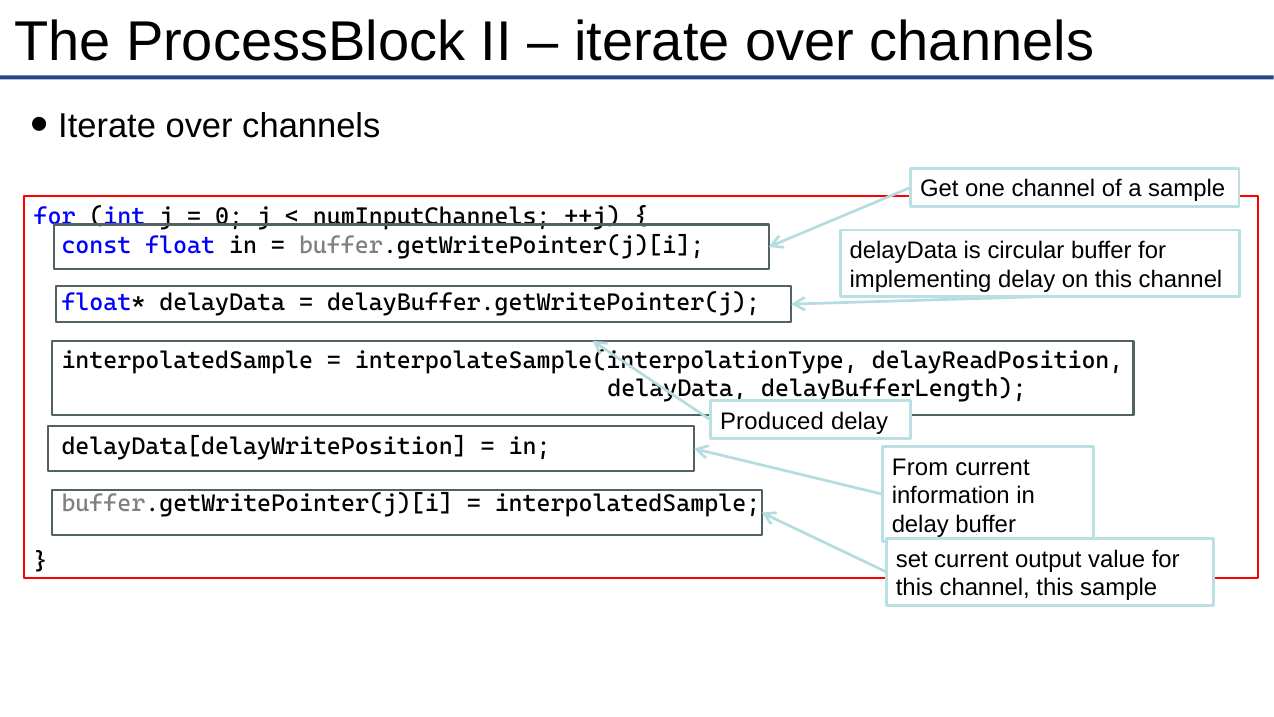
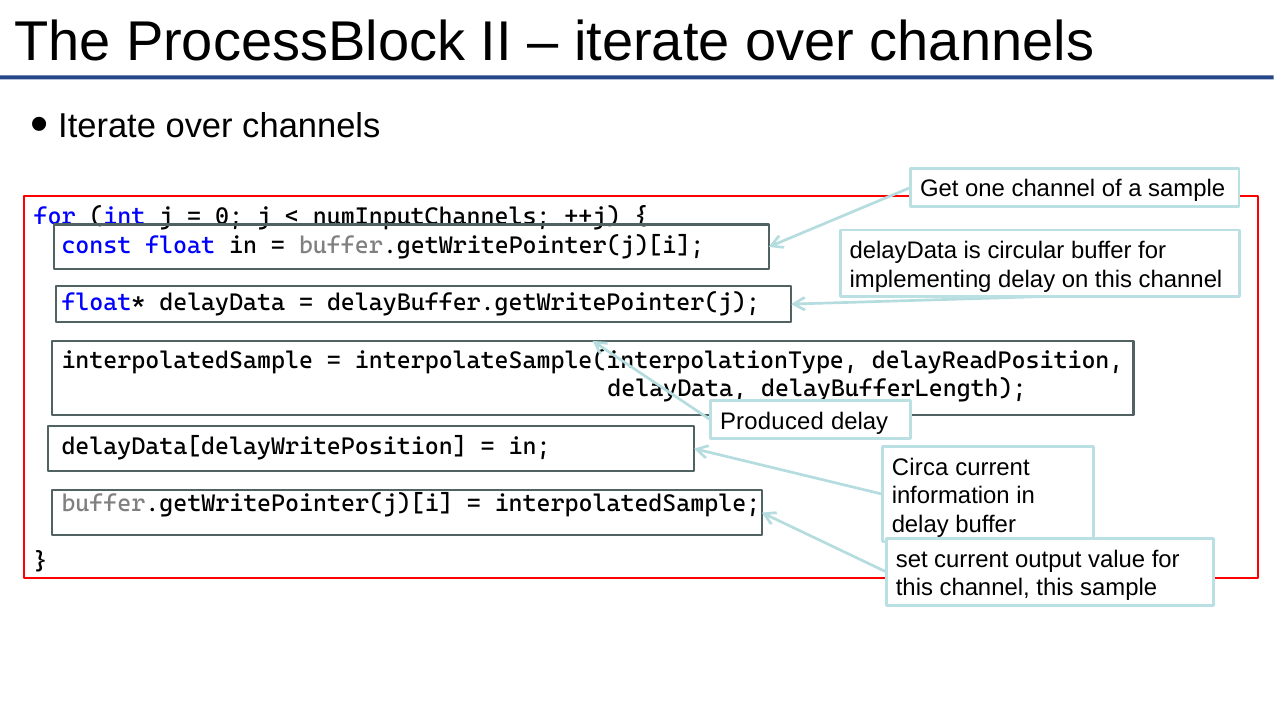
From: From -> Circa (920, 467)
